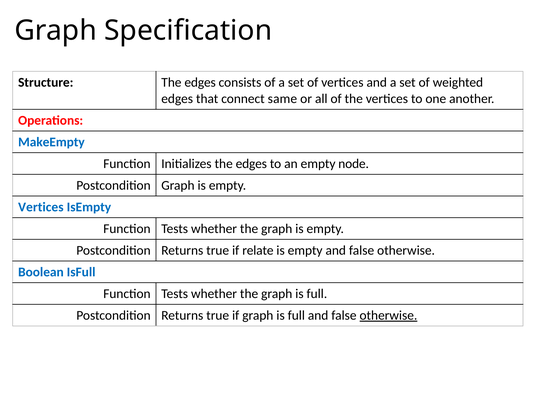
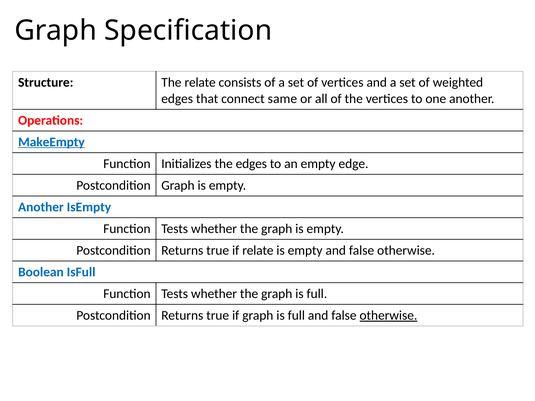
Structure The edges: edges -> relate (200, 82)
MakeEmpty underline: none -> present (51, 142)
node: node -> edge (354, 164)
Vertices: Vertices -> Another (41, 207)
